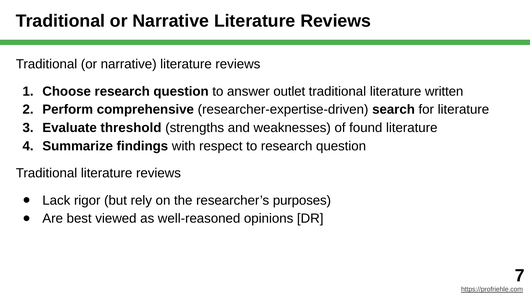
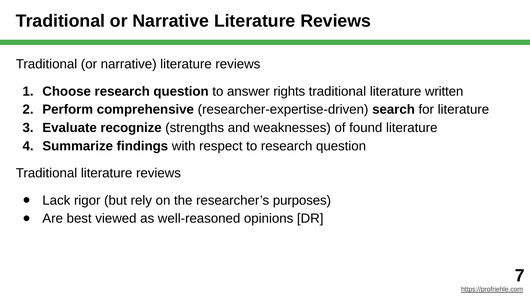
outlet: outlet -> rights (289, 91)
threshold: threshold -> recognize (131, 128)
